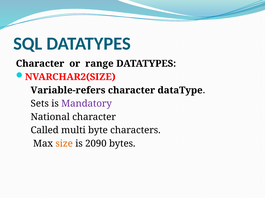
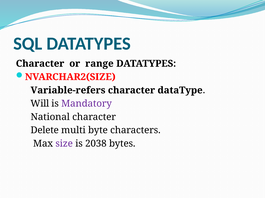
Sets: Sets -> Will (40, 104)
Called: Called -> Delete (45, 131)
size colour: orange -> purple (64, 144)
2090: 2090 -> 2038 (96, 144)
